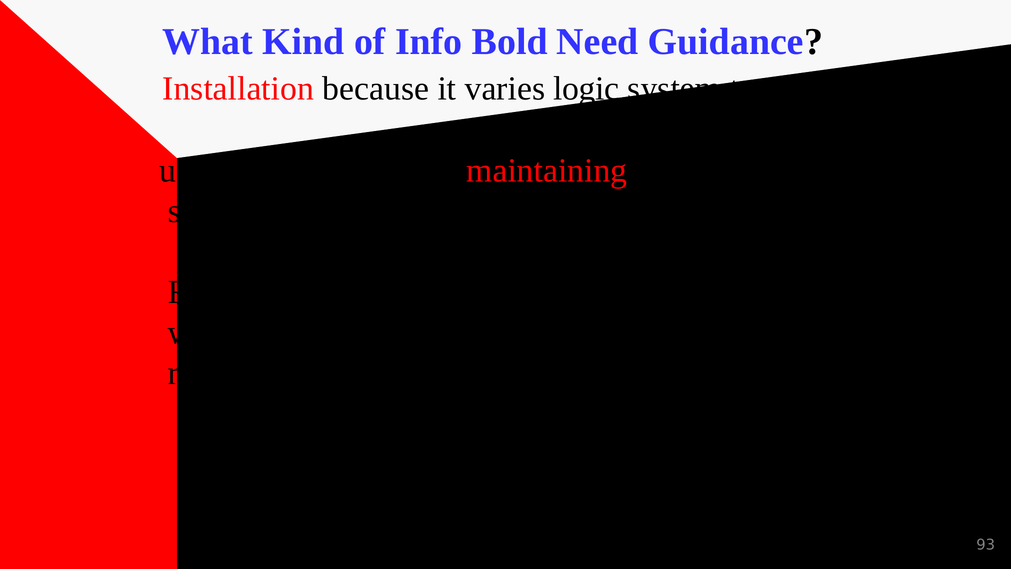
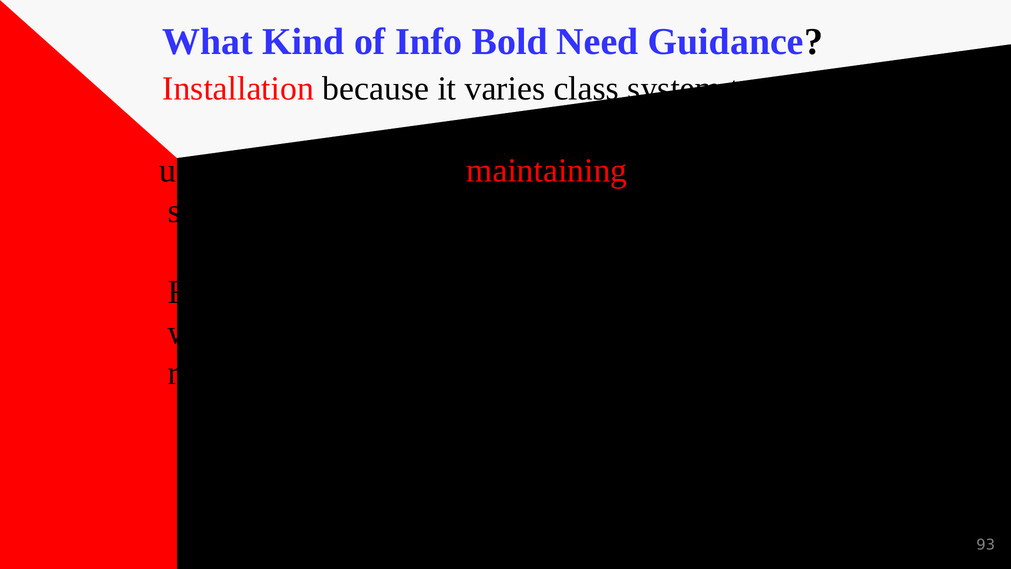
logic: logic -> class (586, 89)
